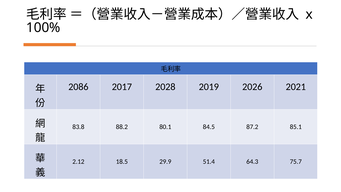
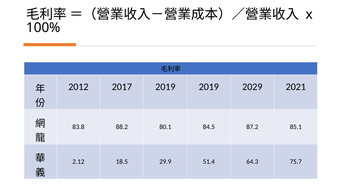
2086: 2086 -> 2012 (78, 87)
2017 2028: 2028 -> 2019 (165, 87)
2026: 2026 -> 2029 (252, 87)
